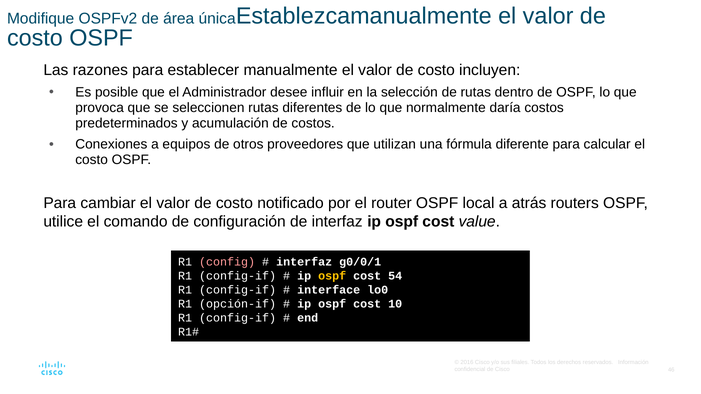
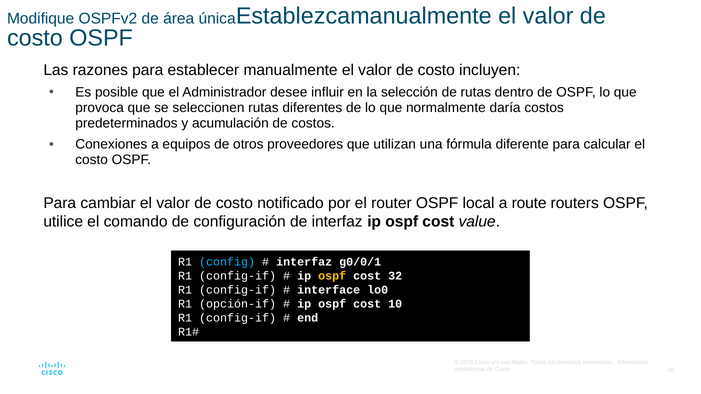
atrás: atrás -> route (529, 203)
config colour: pink -> light blue (227, 262)
54: 54 -> 32 (395, 276)
